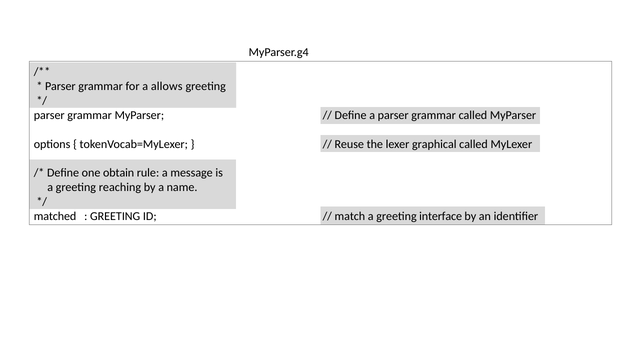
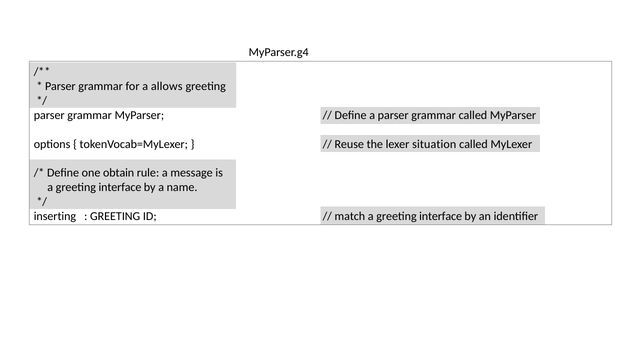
graphical: graphical -> situation (434, 144)
reaching: reaching -> interface (120, 187)
matched: matched -> inserting (55, 216)
